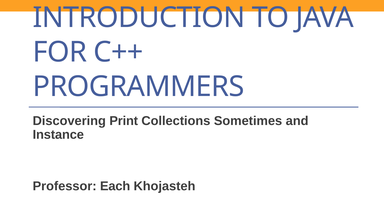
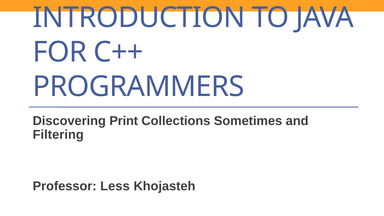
Instance: Instance -> Filtering (58, 135)
Each: Each -> Less (115, 186)
